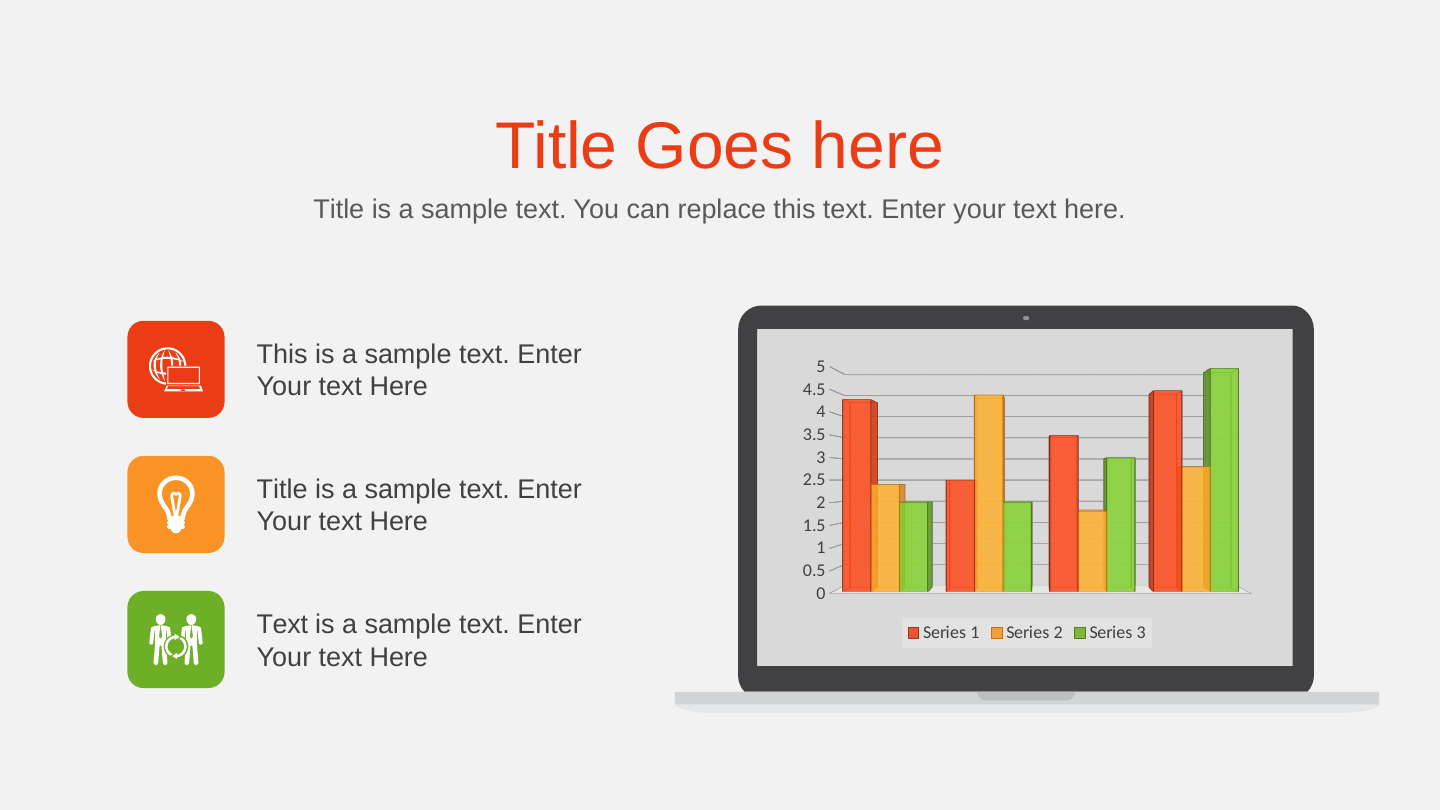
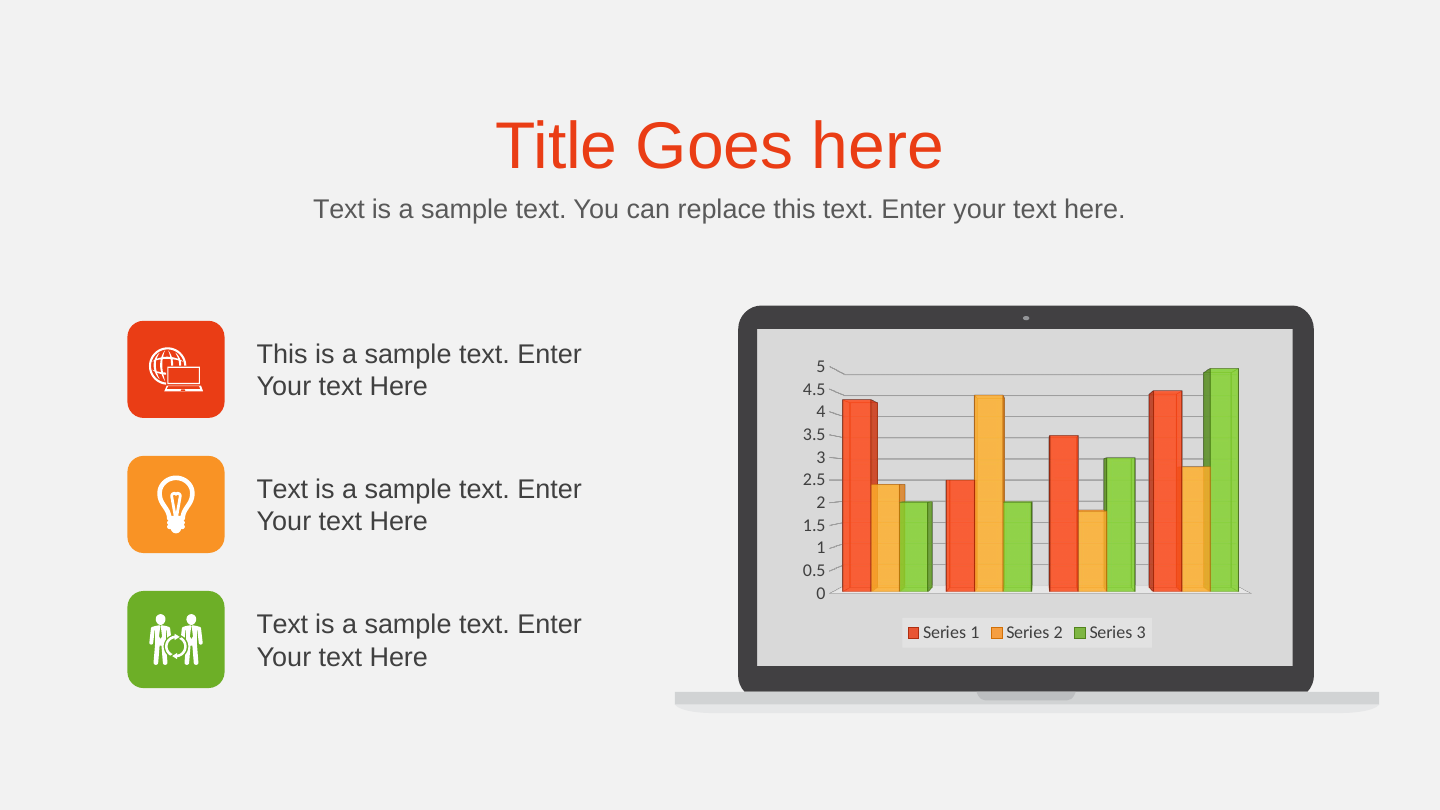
Title: Title -> Text (339, 210)
Title: Title -> Text (282, 490)
